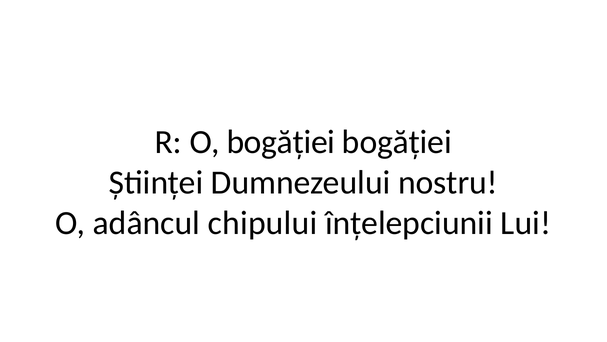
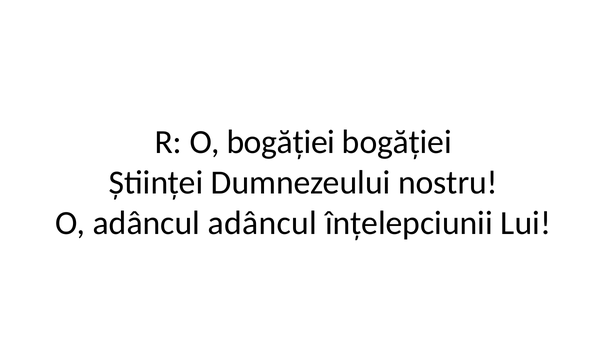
adâncul chipului: chipului -> adâncul (263, 223)
